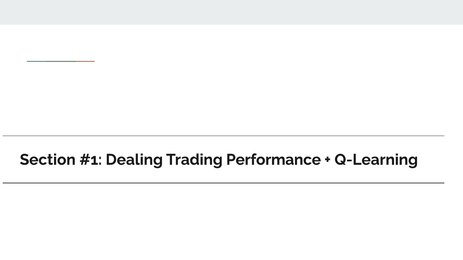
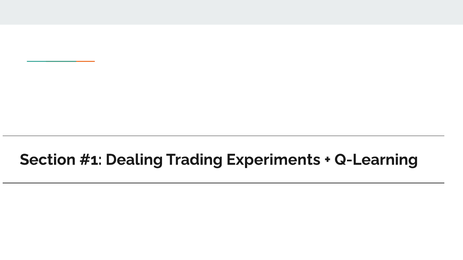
Performance: Performance -> Experiments (273, 160)
